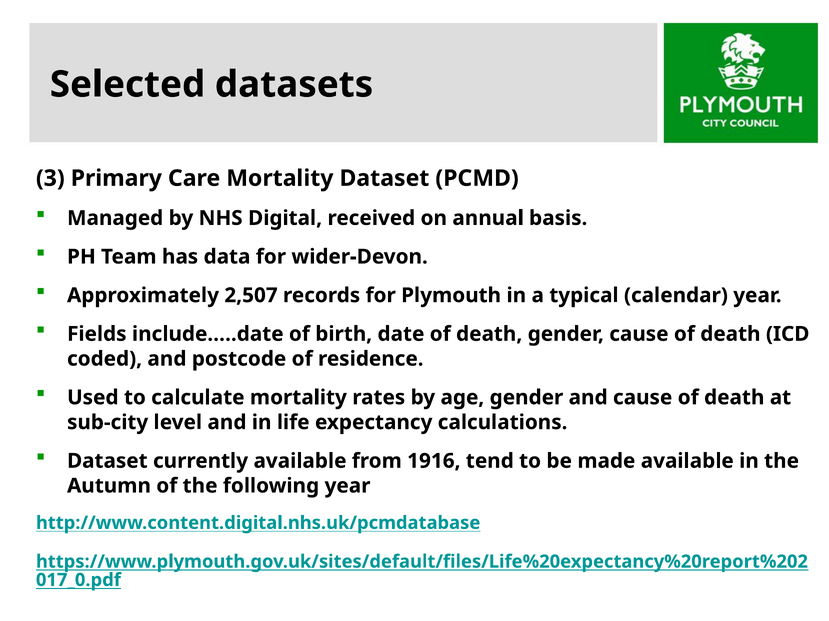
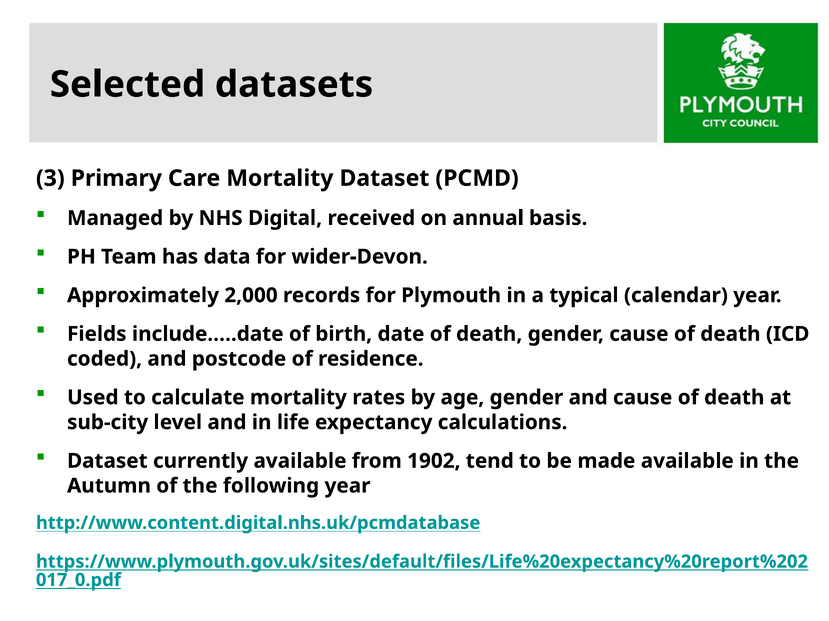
2,507: 2,507 -> 2,000 (251, 296)
1916: 1916 -> 1902 (434, 461)
